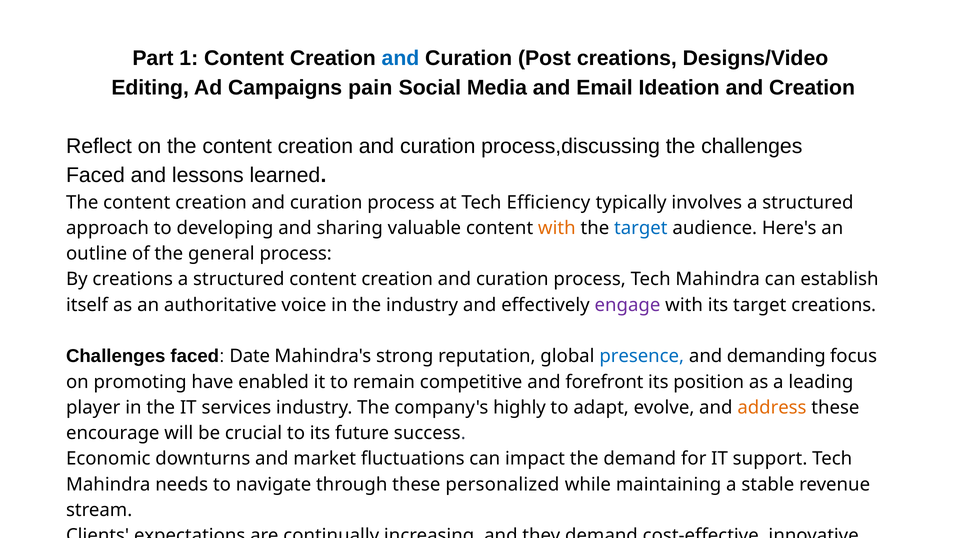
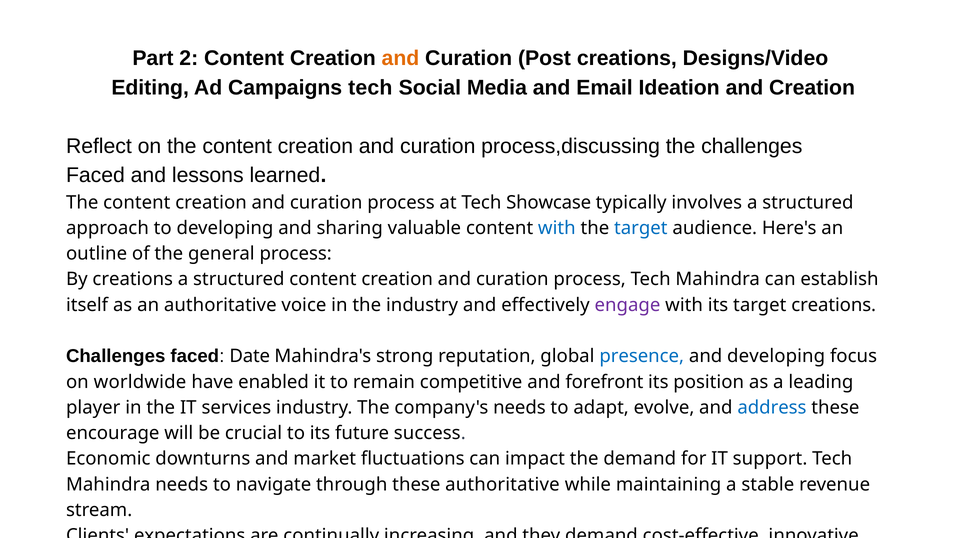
1: 1 -> 2 (189, 58)
and colour: blue -> orange (400, 58)
Campaigns pain: pain -> tech (370, 87)
Efficiency: Efficiency -> Showcase (549, 202)
with colour: orange -> blue (557, 228)
and demanding: demanding -> developing (776, 356)
promoting: promoting -> worldwide (140, 382)
company's highly: highly -> needs (519, 407)
address colour: orange -> blue (772, 407)
these personalized: personalized -> authoritative (502, 484)
